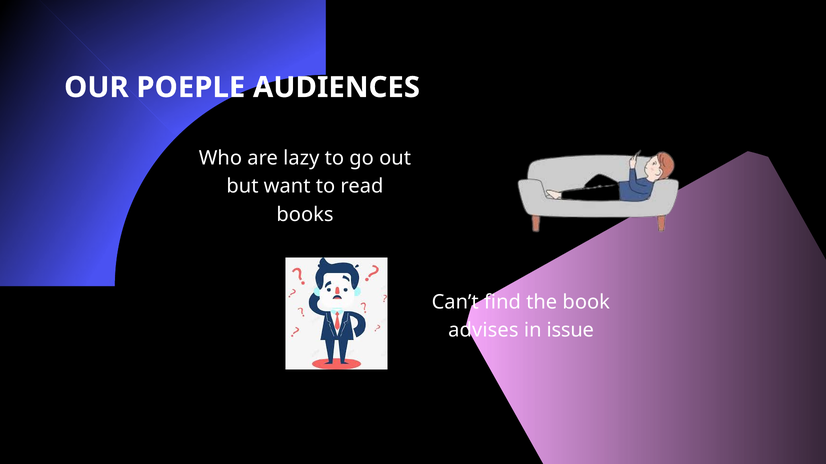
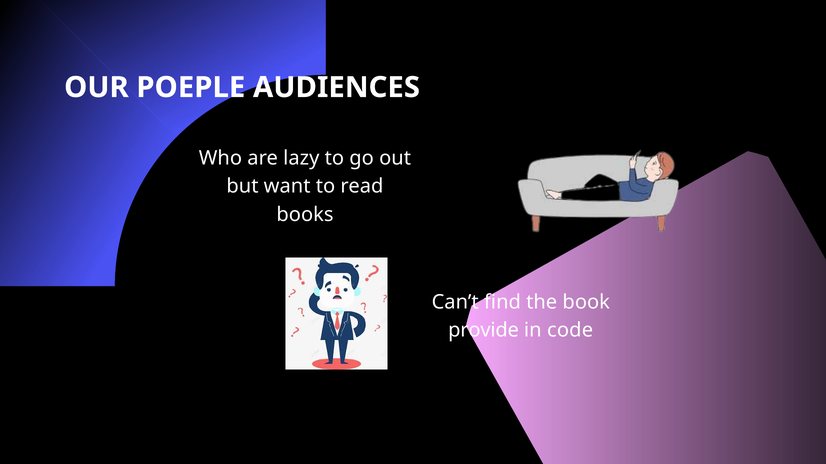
advises: advises -> provide (484, 331)
issue: issue -> code (570, 331)
